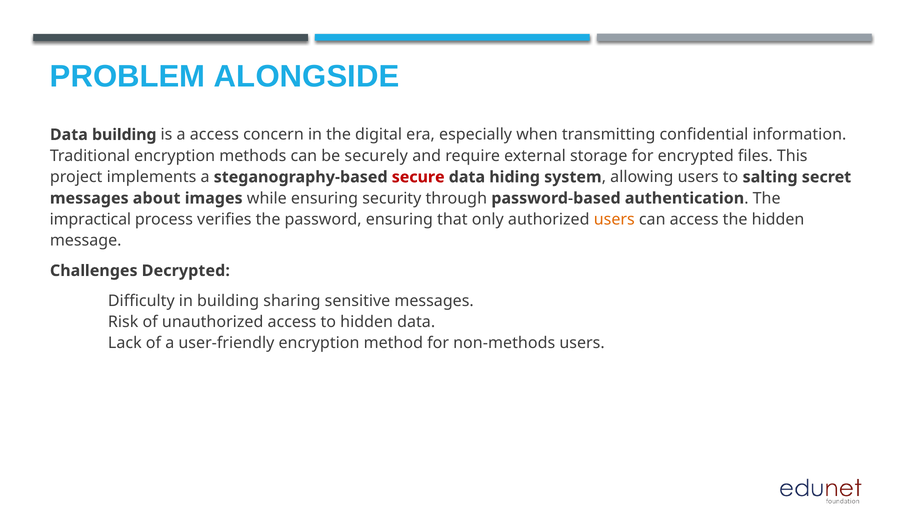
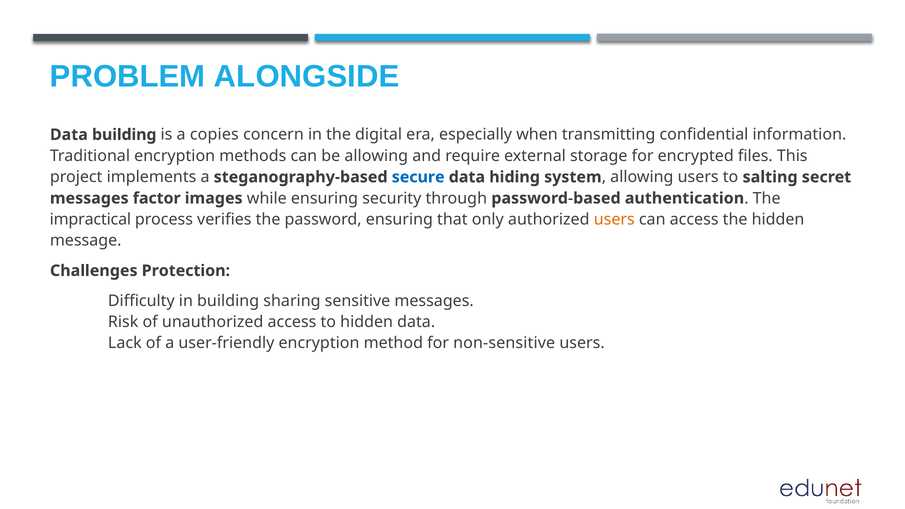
a access: access -> copies (214, 135)
be securely: securely -> allowing (376, 156)
secure colour: red -> blue (418, 177)
about: about -> factor (157, 198)
Decrypted: Decrypted -> Protection (186, 271)
non-methods: non-methods -> non-sensitive (504, 343)
